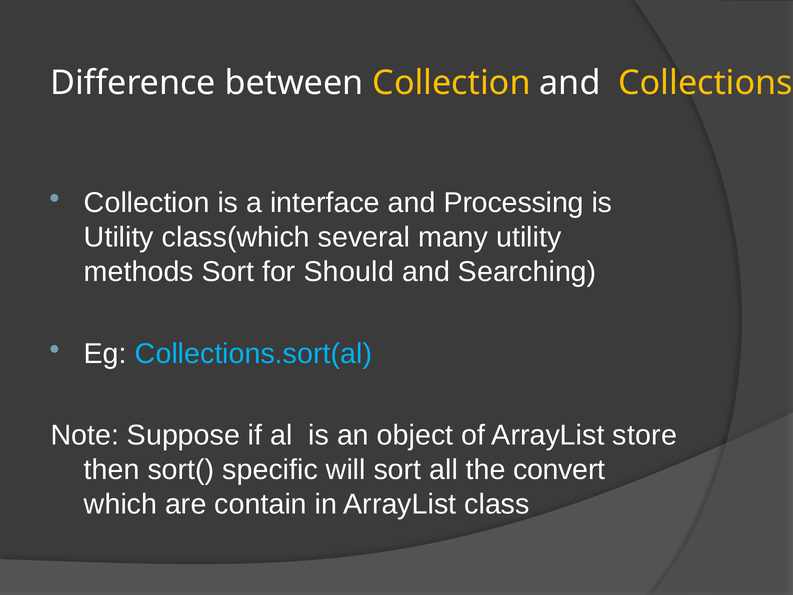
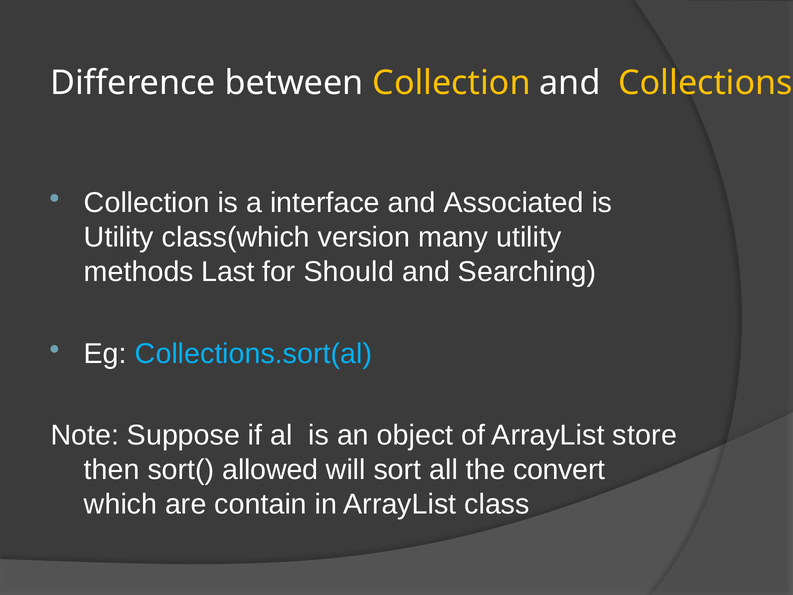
Processing: Processing -> Associated (514, 203)
several: several -> version (364, 237)
methods Sort: Sort -> Last (228, 272)
specific: specific -> allowed (270, 470)
